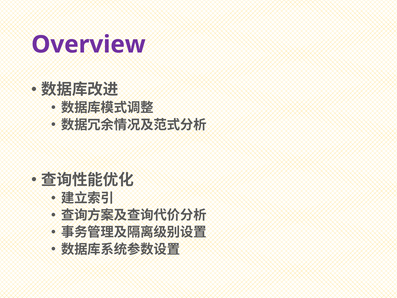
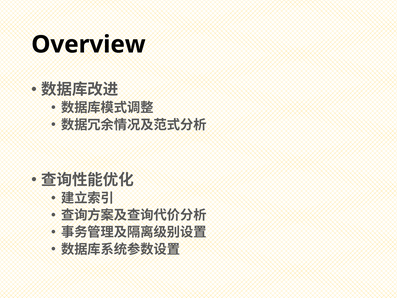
Overview colour: purple -> black (88, 44)
